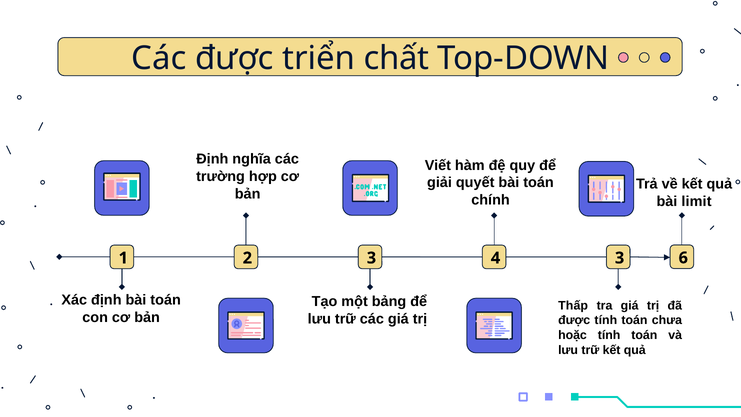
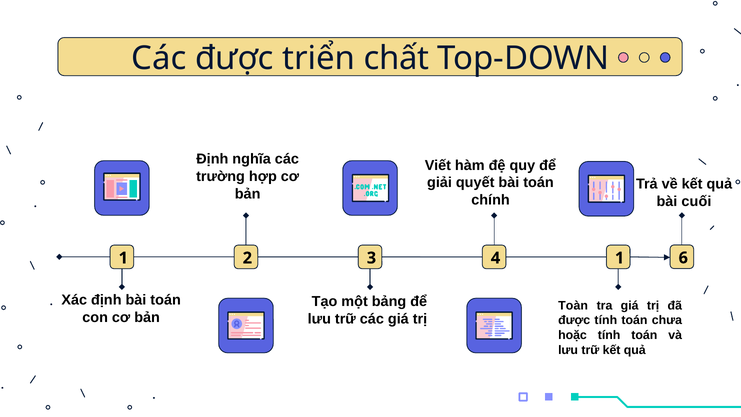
limit: limit -> cuối (696, 201)
4 3: 3 -> 1 (620, 258)
Thấp: Thấp -> Toàn (573, 305)
